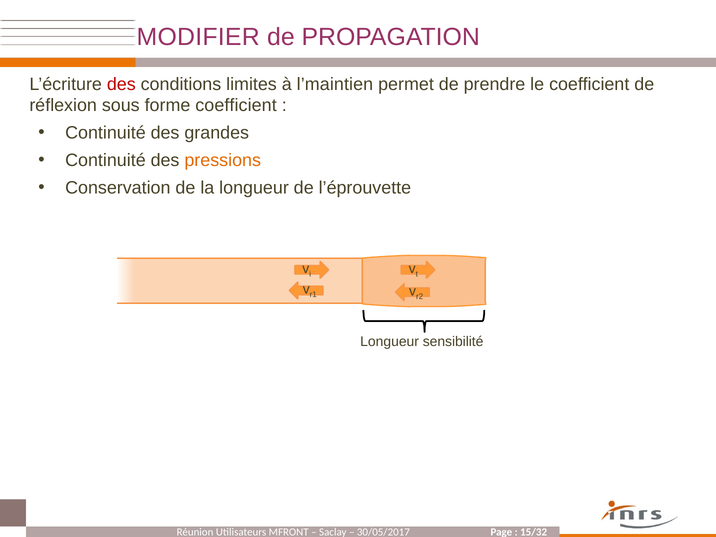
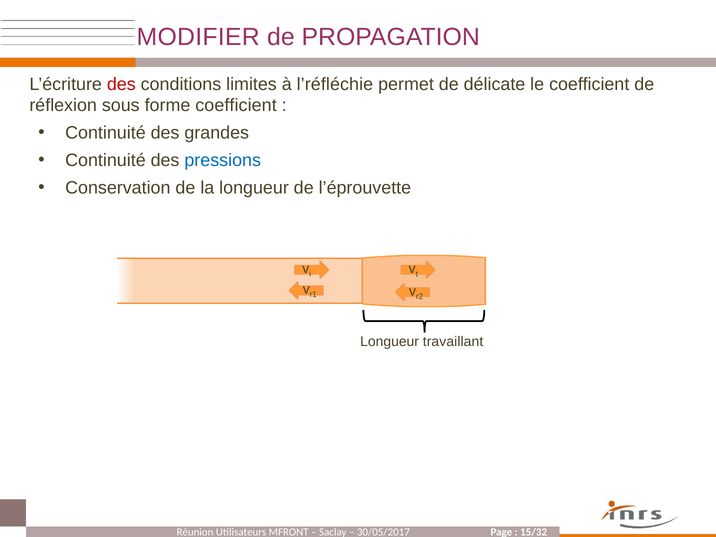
l’maintien: l’maintien -> l’réfléchie (335, 84)
prendre: prendre -> délicate (494, 84)
pressions colour: orange -> blue (223, 160)
sensibilité: sensibilité -> travaillant (453, 342)
